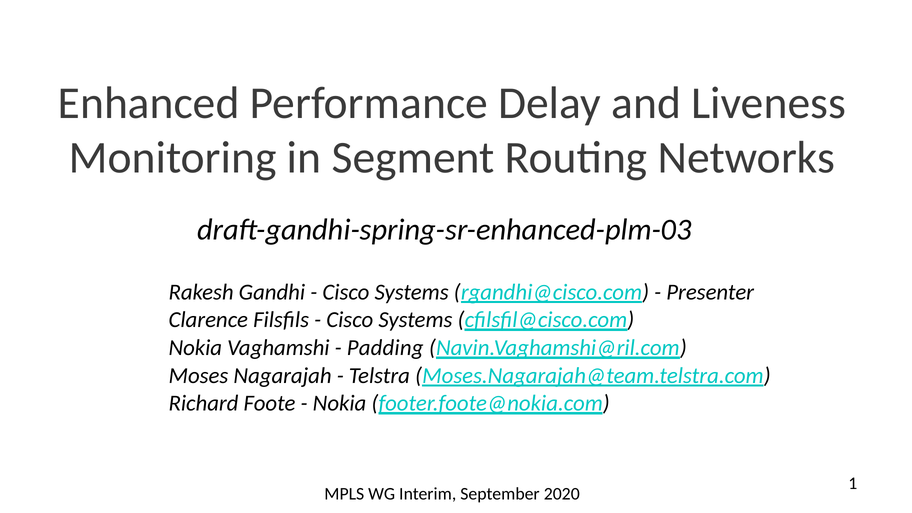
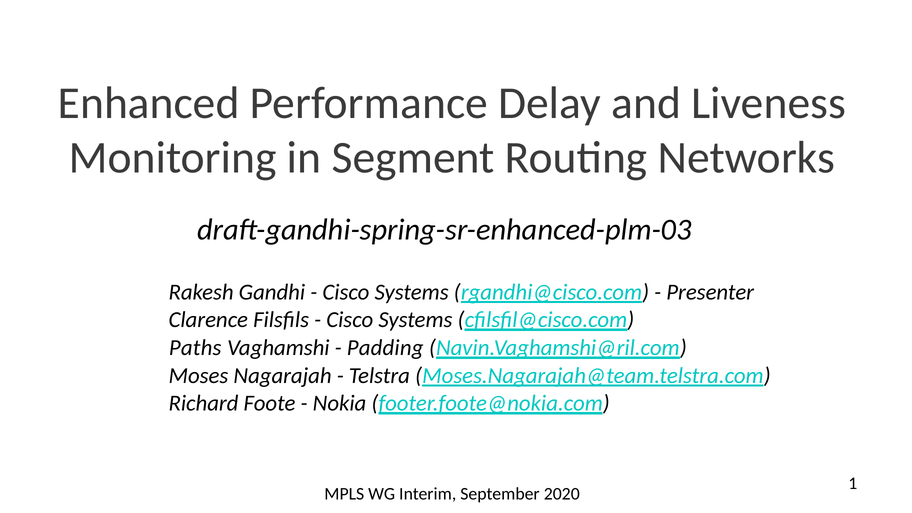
Nokia: Nokia -> Paths (195, 348)
